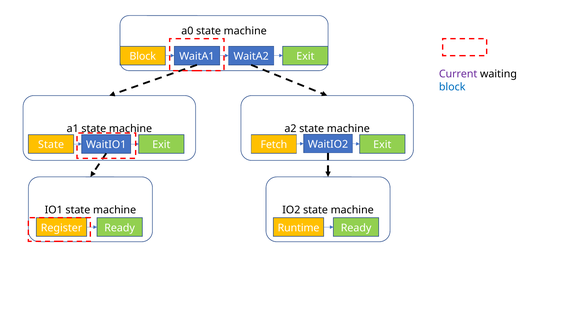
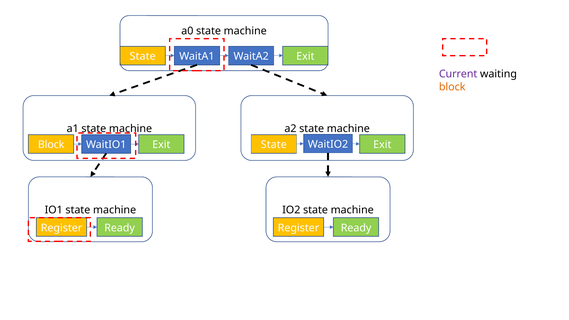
Block: Block -> State (143, 56)
block colour: blue -> orange (452, 87)
State: State -> Block (51, 145)
Fetch: Fetch -> State (274, 145)
Runtime: Runtime -> Register (298, 228)
